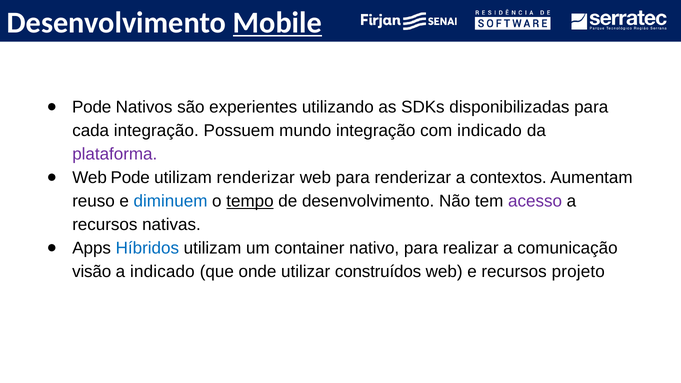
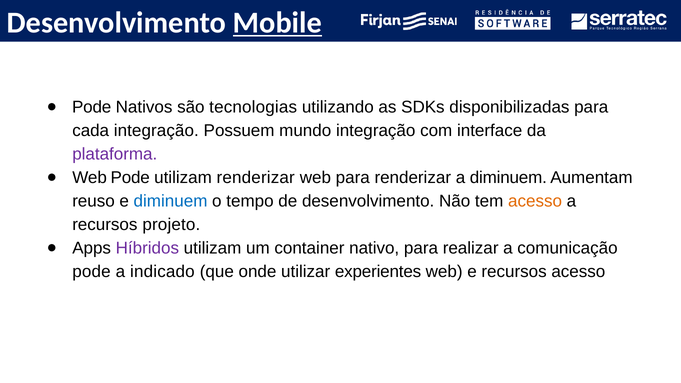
experientes: experientes -> tecnologias (253, 107)
com indicado: indicado -> interface (490, 131)
a contextos: contextos -> diminuem (508, 178)
tempo underline: present -> none (250, 201)
acesso colour: purple -> orange (535, 201)
nativas: nativas -> projeto (171, 225)
Híbridos colour: blue -> purple (147, 248)
visão: visão -> pode (92, 272)
construídos: construídos -> experientes (378, 272)
recursos projeto: projeto -> acesso (578, 272)
